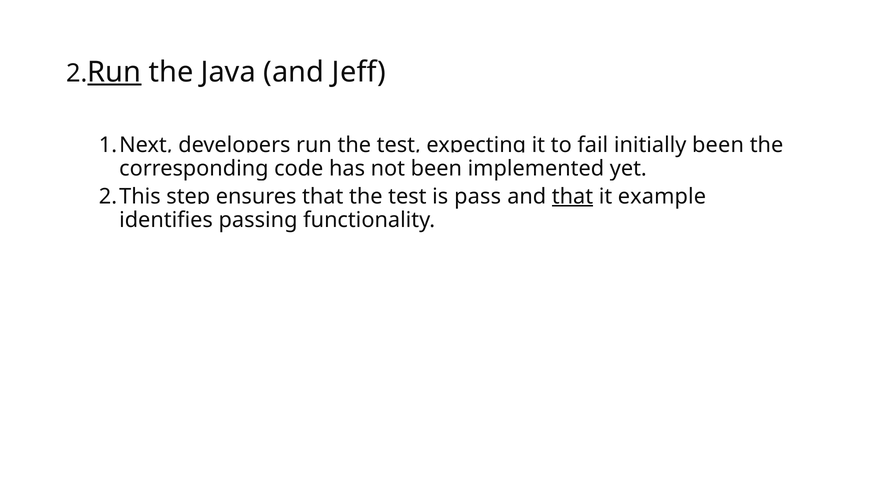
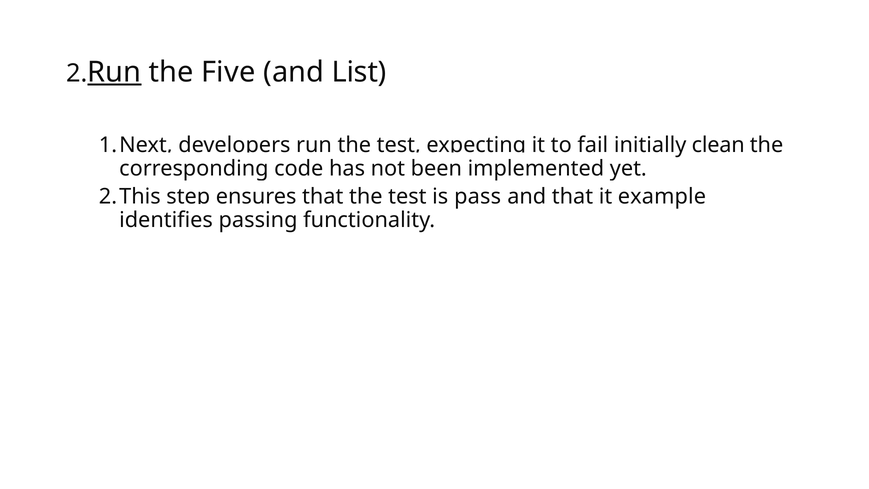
Java: Java -> Five (228, 72)
Jeff: Jeff -> List (359, 72)
been: been -> clean (718, 145)
that underline: present -> none (572, 196)
